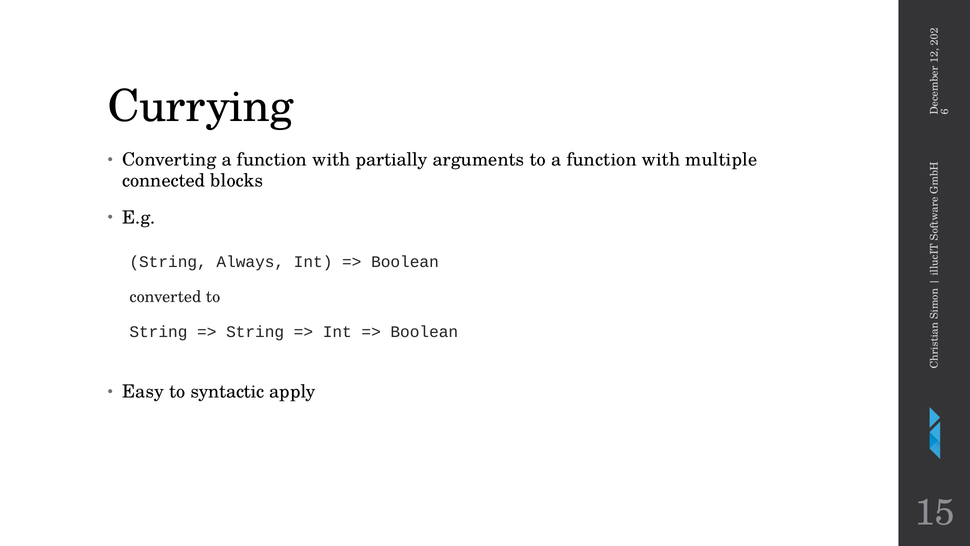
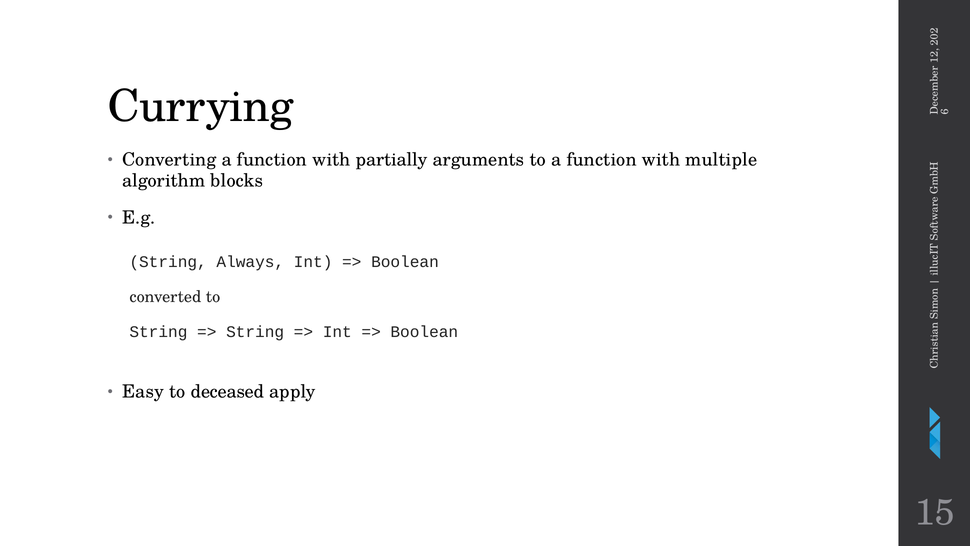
connected: connected -> algorithm (164, 180)
syntactic: syntactic -> deceased (228, 392)
